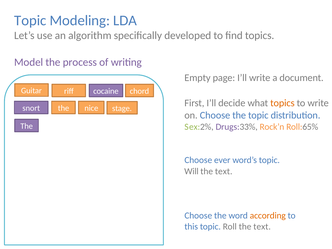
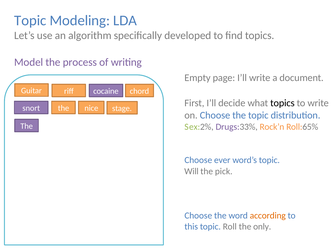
topics colour: orange -> black (282, 103)
text: text -> pick (224, 171)
Roll the text: text -> only (262, 227)
